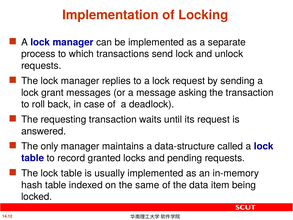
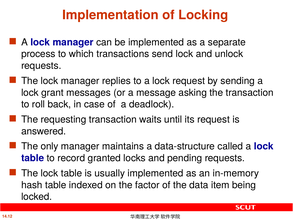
same: same -> factor (147, 185)
